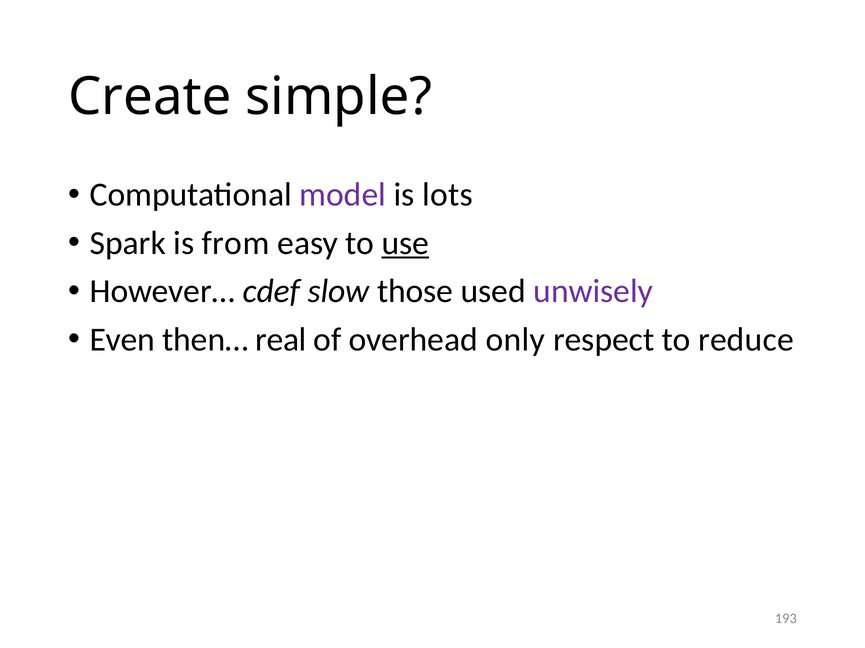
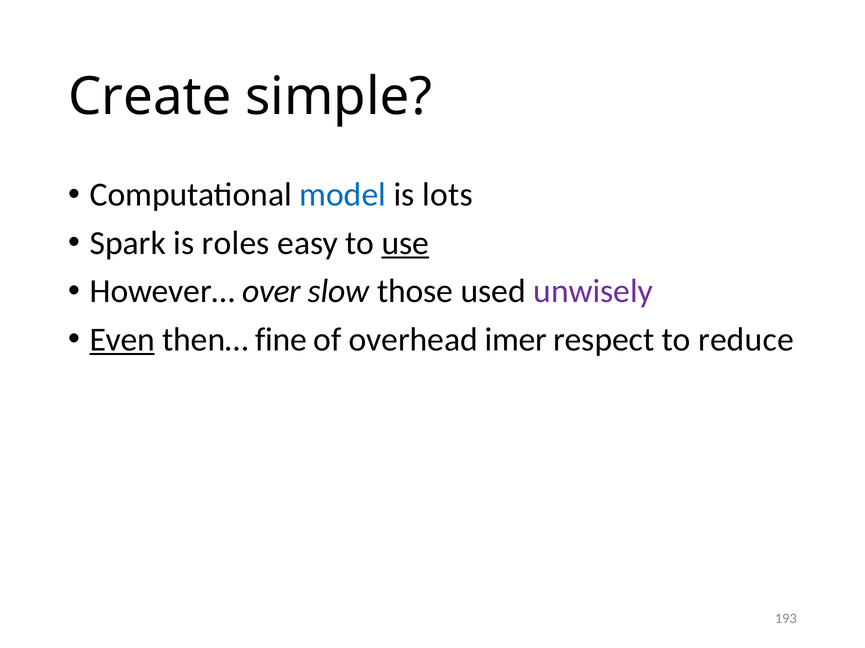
model colour: purple -> blue (343, 195)
from: from -> roles (236, 243)
cdef: cdef -> over (272, 292)
Even underline: none -> present (122, 340)
real: real -> fine (281, 340)
only: only -> imer (516, 340)
